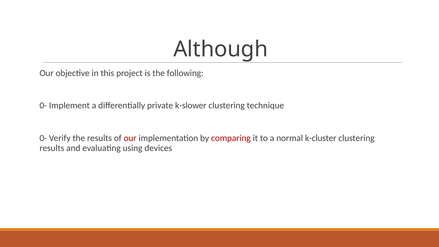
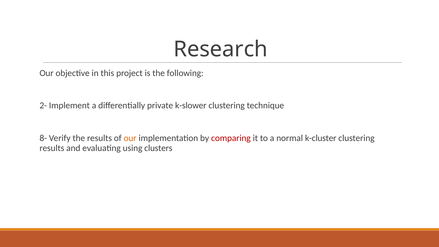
Although: Although -> Research (221, 49)
0-: 0- -> 2- (43, 106)
0-: 0- -> 8- (43, 138)
our colour: red -> orange (130, 138)
devices: devices -> clusters (158, 148)
